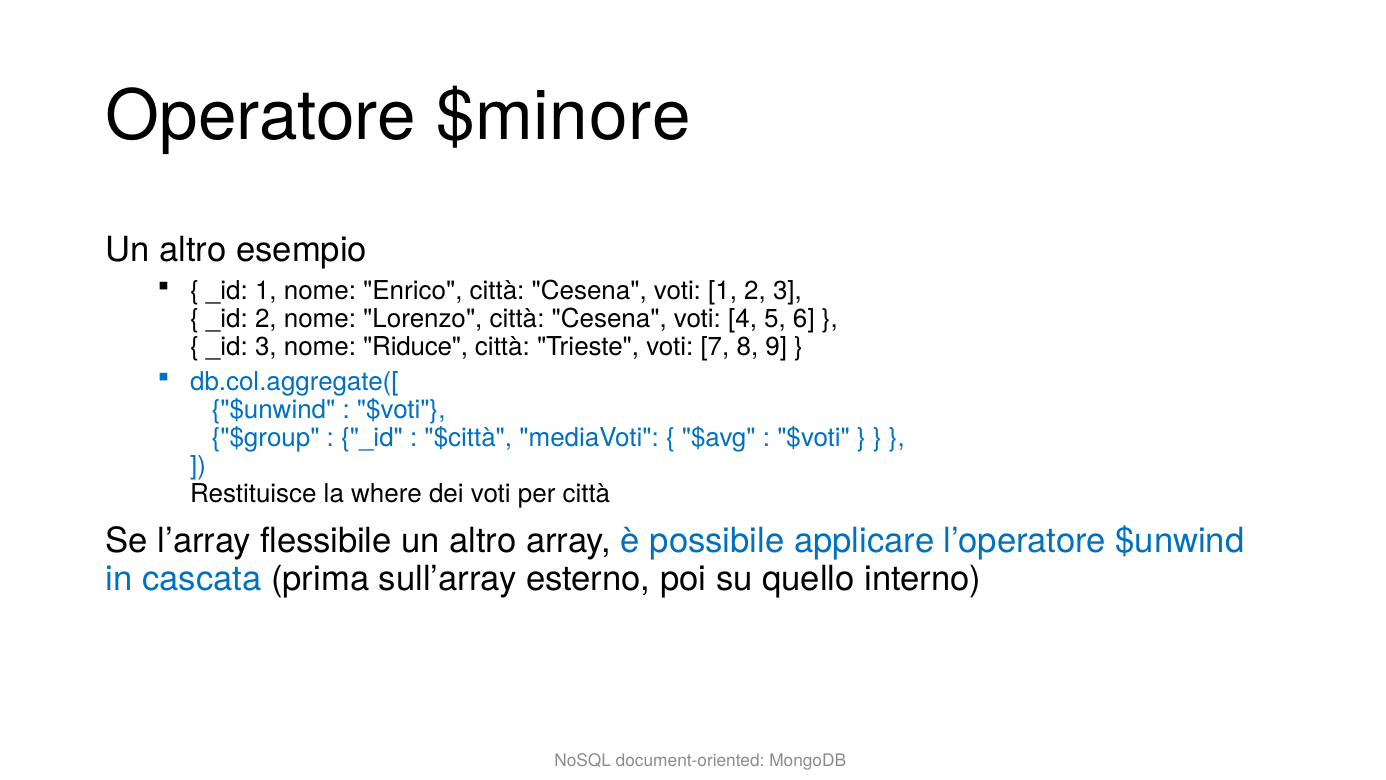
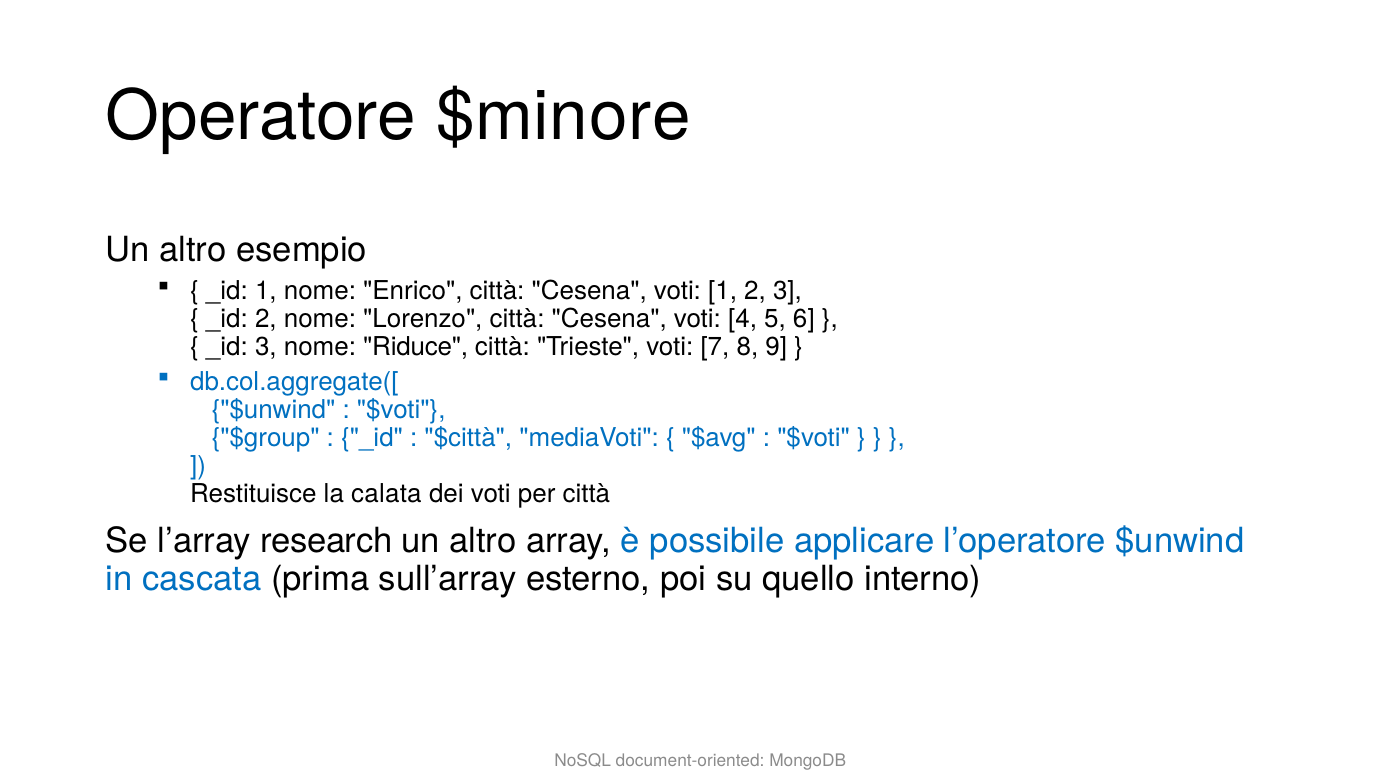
where: where -> calata (386, 494)
flessibile: flessibile -> research (326, 541)
